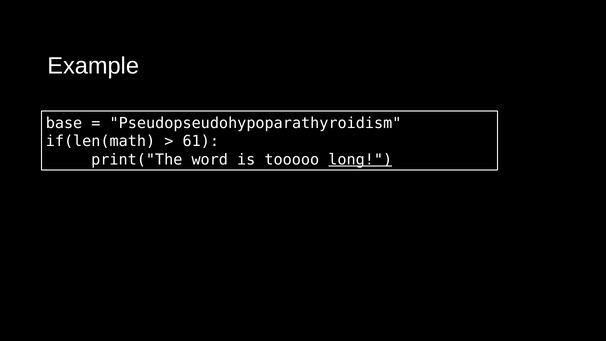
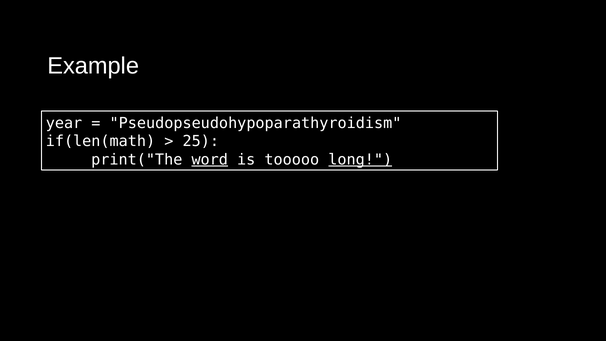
base: base -> year (64, 123)
61: 61 -> 25 (201, 141)
word underline: none -> present (210, 160)
